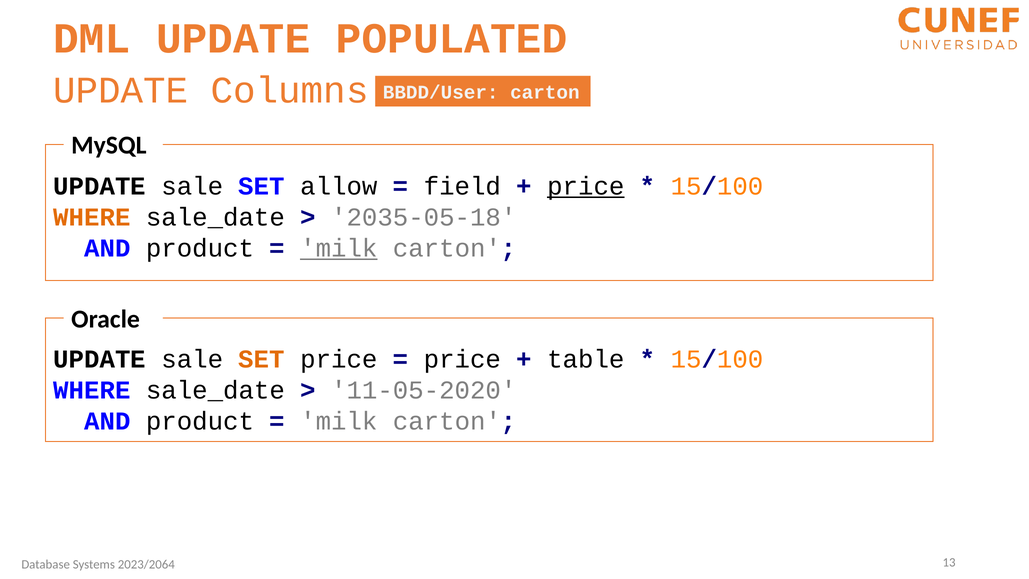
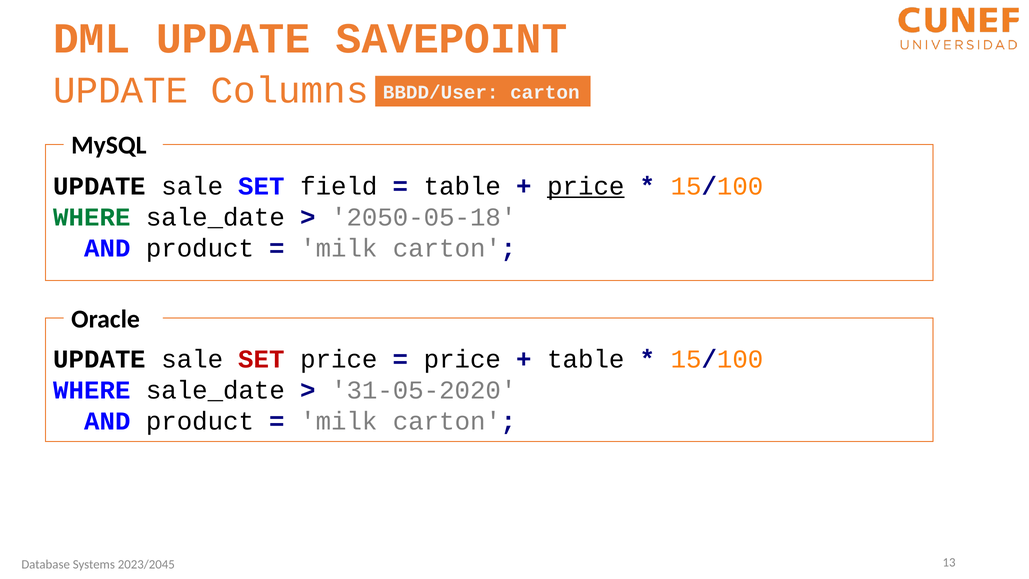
POPULATED: POPULATED -> SAVEPOINT (452, 38)
allow: allow -> field (339, 186)
field: field -> table (462, 186)
WHERE colour: orange -> green (92, 217)
2035-05-18: 2035-05-18 -> 2050-05-18 (424, 217)
milk underline: present -> none (339, 248)
SET colour: orange -> red (262, 359)
11-05-2020: 11-05-2020 -> 31-05-2020 (424, 390)
2023/2064: 2023/2064 -> 2023/2045 (146, 564)
